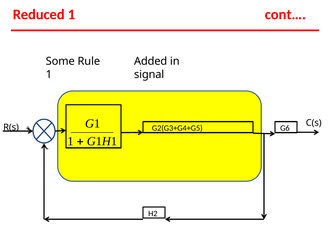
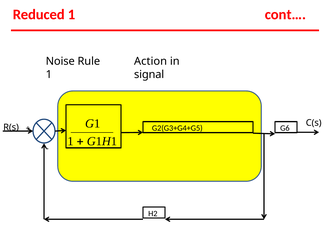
Some: Some -> Noise (60, 61)
Added: Added -> Action (151, 61)
